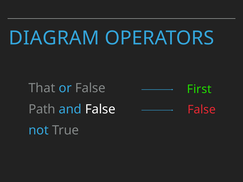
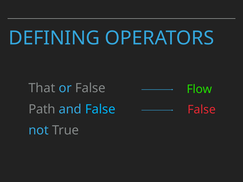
DIAGRAM: DIAGRAM -> DEFINING (54, 38)
First: First -> Flow (199, 89)
False colour: white -> light blue (100, 109)
